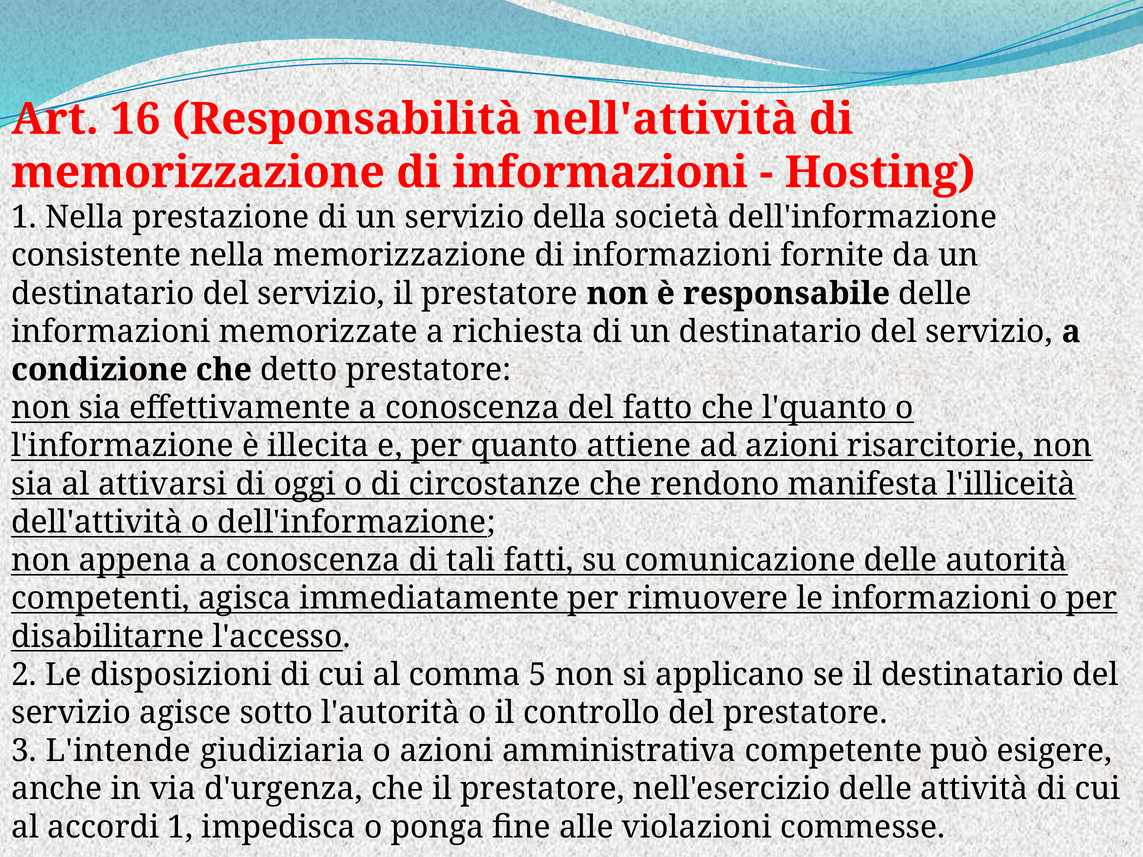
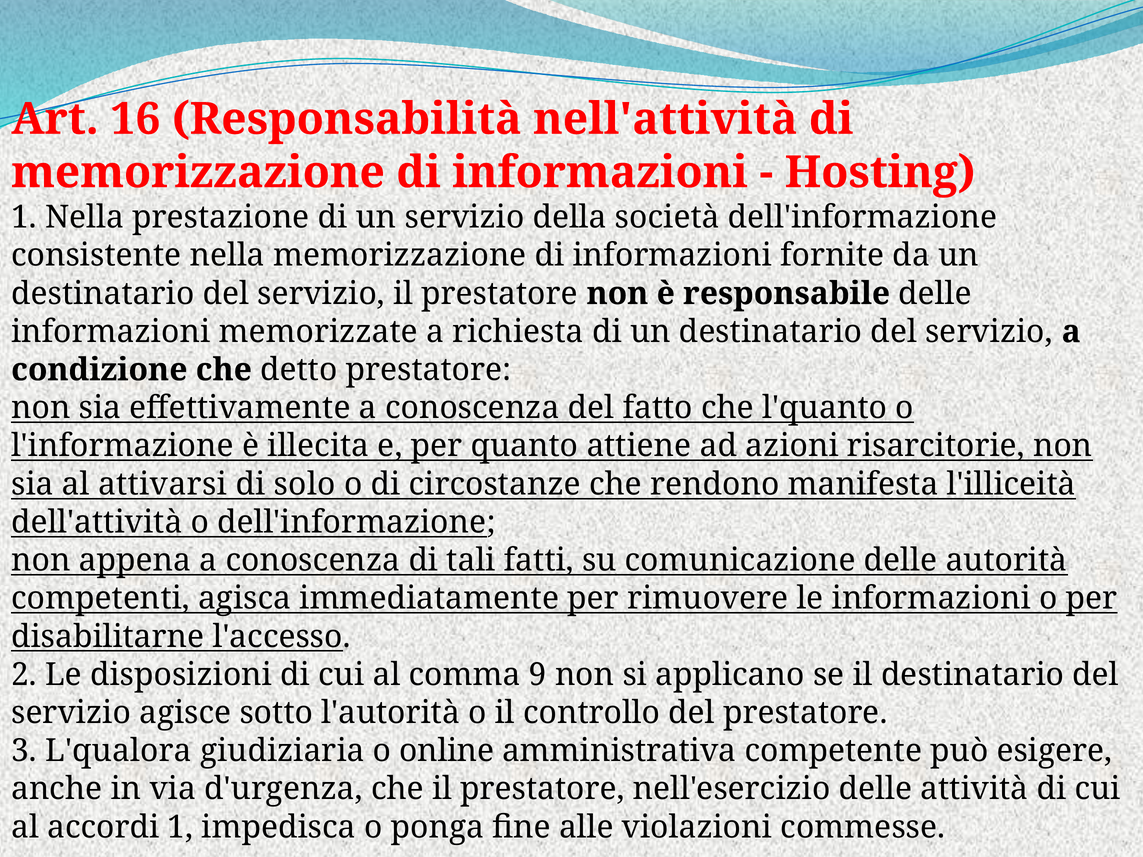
oggi: oggi -> solo (305, 484)
5: 5 -> 9 (538, 675)
L'intende: L'intende -> L'qualora (118, 751)
o azioni: azioni -> online (447, 751)
